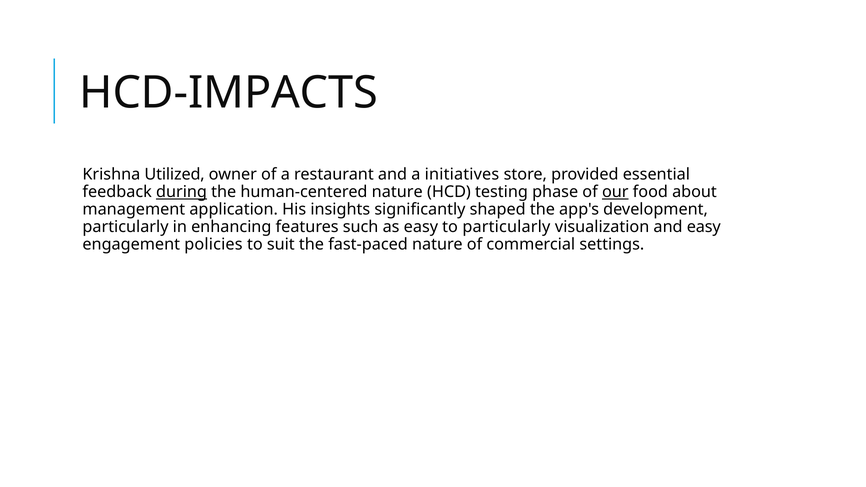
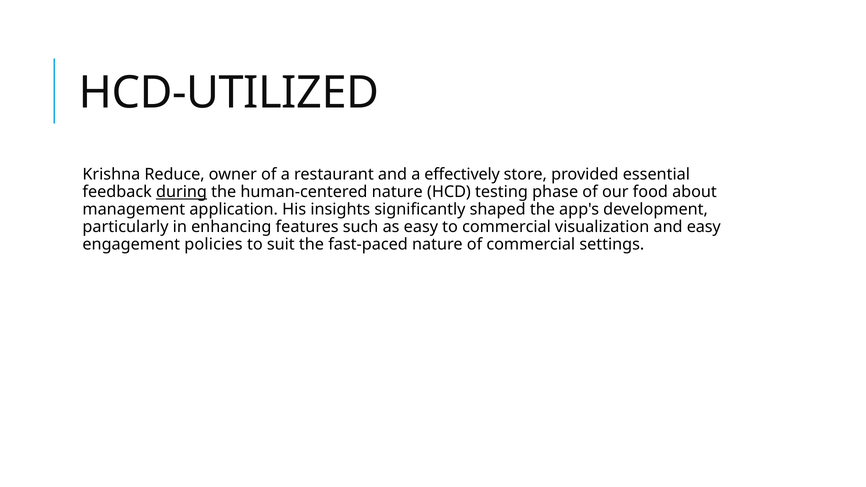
HCD-IMPACTS: HCD-IMPACTS -> HCD-UTILIZED (229, 93)
Utilized: Utilized -> Reduce (175, 174)
initiatives: initiatives -> effectively (462, 174)
our underline: present -> none (615, 192)
to particularly: particularly -> commercial (506, 227)
